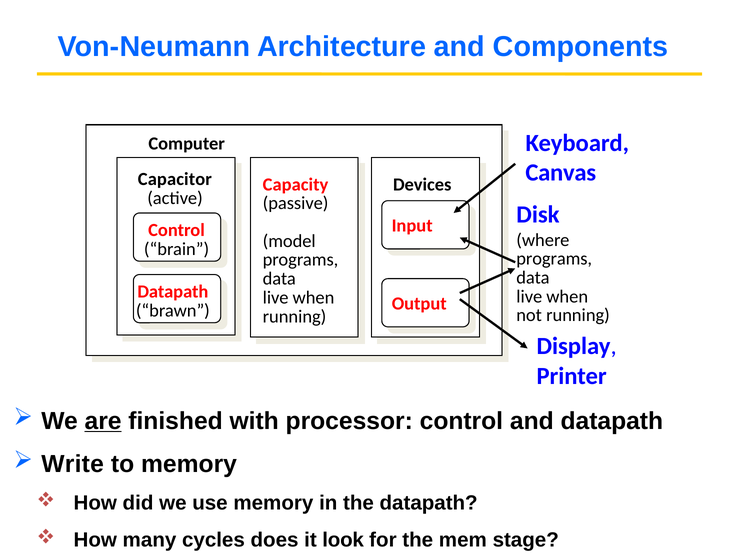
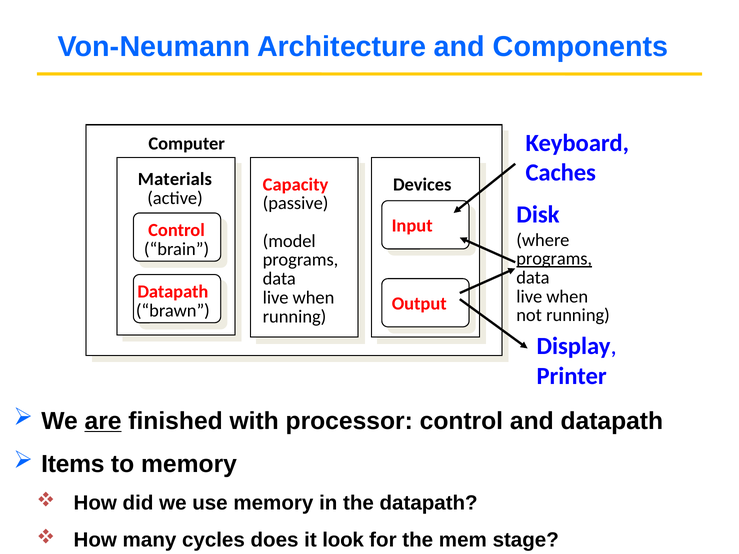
Canvas: Canvas -> Caches (561, 173)
Capacitor: Capacitor -> Materials (175, 179)
programs underline: none -> present (554, 259)
Write: Write -> Items (73, 464)
